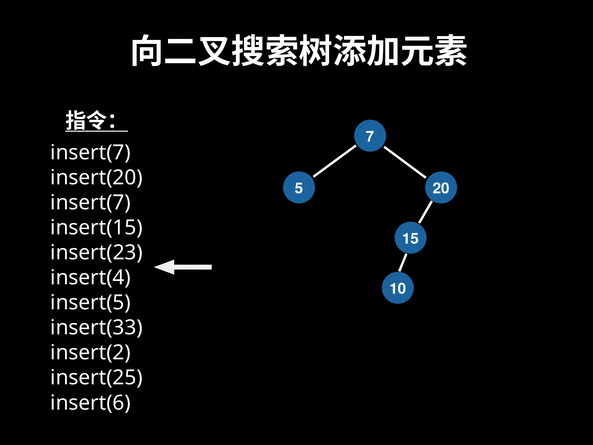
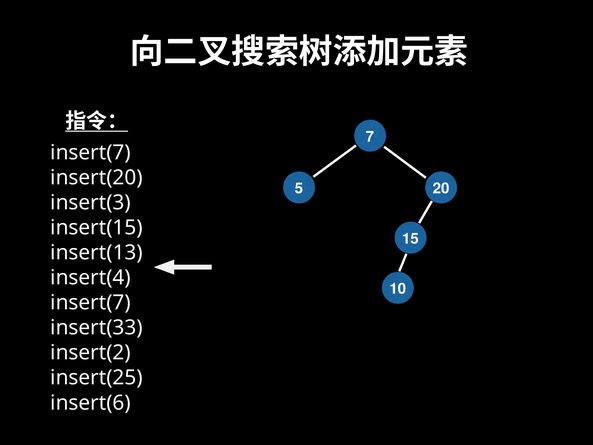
insert(7: insert(7 -> insert(3 (91, 202)
insert(23: insert(23 -> insert(13 (97, 252)
insert(5: insert(5 -> insert(7 (91, 303)
